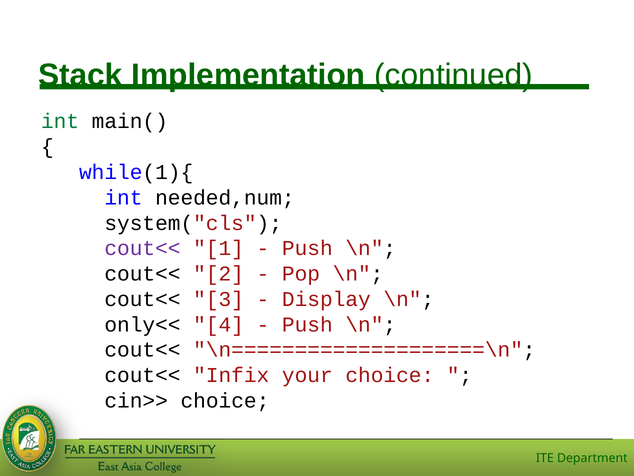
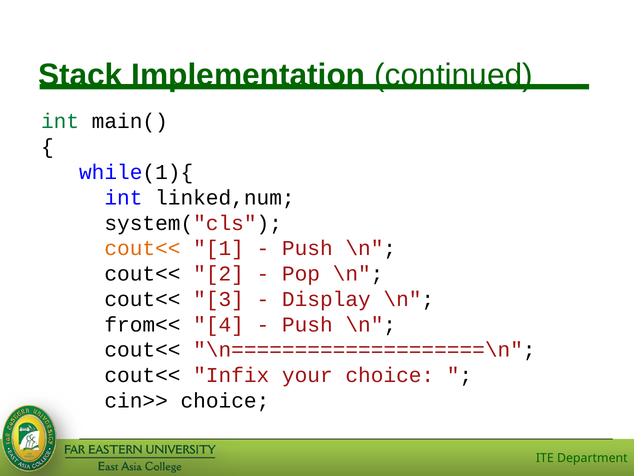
needed,num: needed,num -> linked,num (225, 197)
cout<< colour: purple -> orange (142, 248)
only<<: only<< -> from<< (142, 324)
